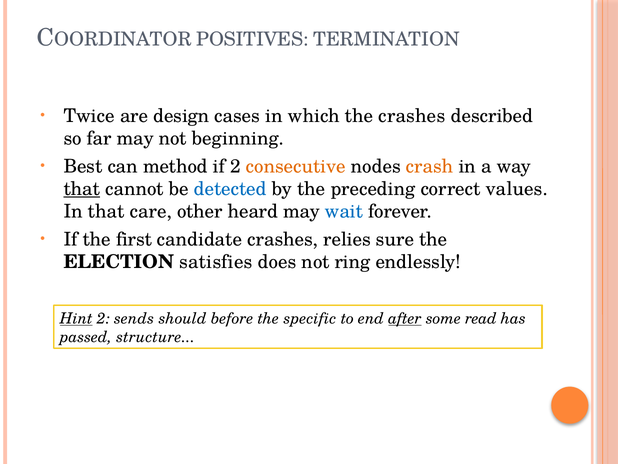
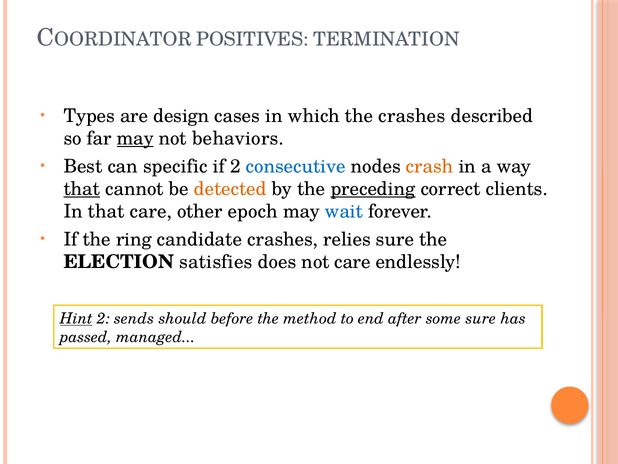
Twice: Twice -> Types (89, 116)
may underline: none -> present (135, 138)
beginning: beginning -> behaviors (238, 138)
method: method -> specific (175, 166)
consecutive colour: orange -> blue (296, 166)
detected colour: blue -> orange (230, 189)
preceding underline: none -> present (373, 189)
values: values -> clients (517, 189)
heard: heard -> epoch (253, 211)
first: first -> ring (134, 239)
not ring: ring -> care (353, 262)
specific: specific -> method (310, 318)
after underline: present -> none (405, 318)
some read: read -> sure (481, 318)
structure: structure -> managed (156, 337)
